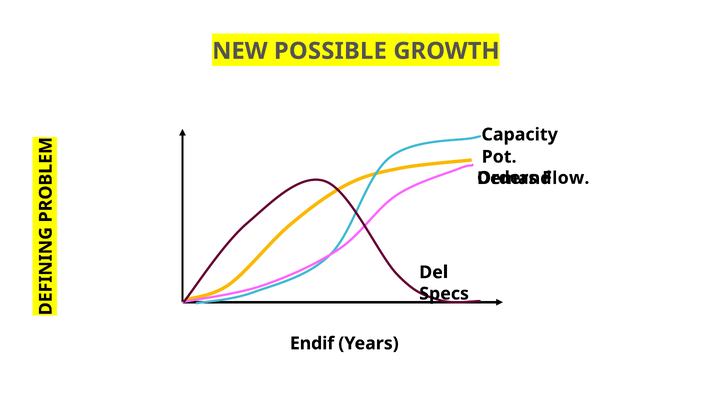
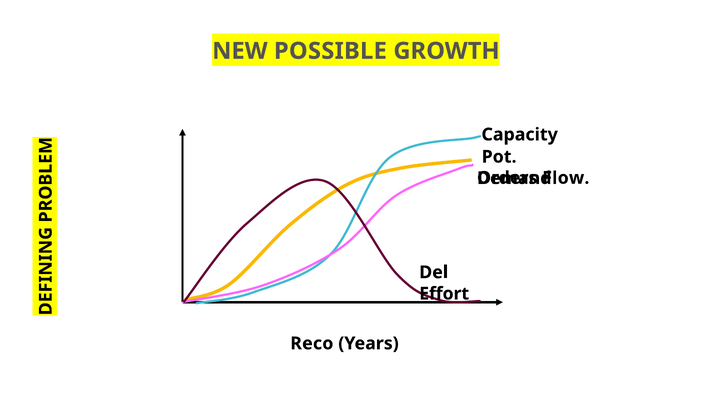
Specs: Specs -> Effort (444, 294)
Endif: Endif -> Reco (312, 344)
